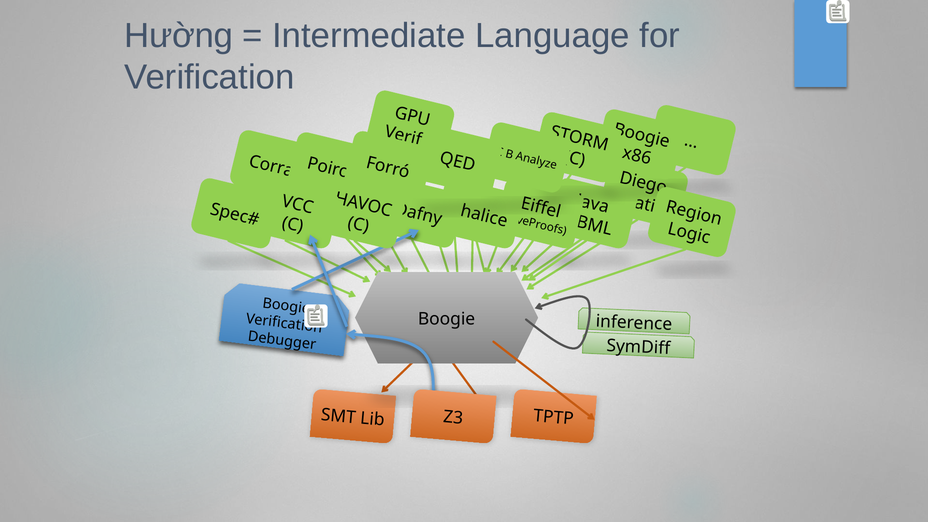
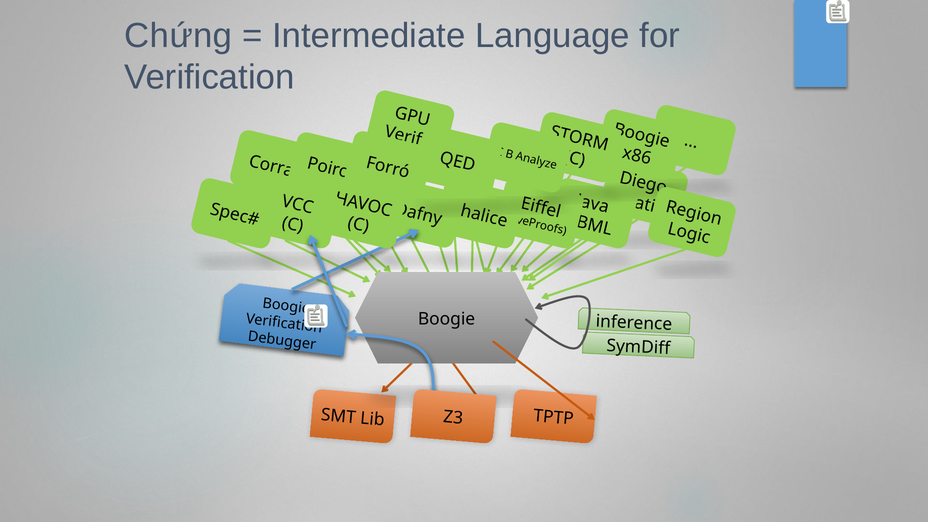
Hường: Hường -> Chứng (178, 36)
